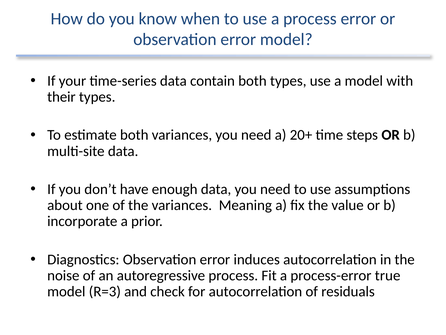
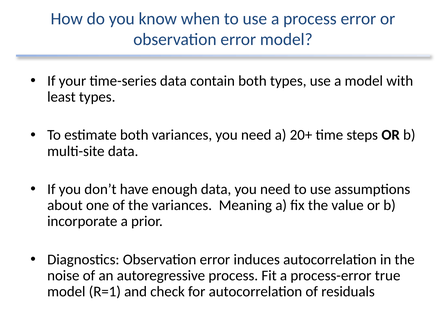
their: their -> least (61, 97)
R=3: R=3 -> R=1 (105, 291)
